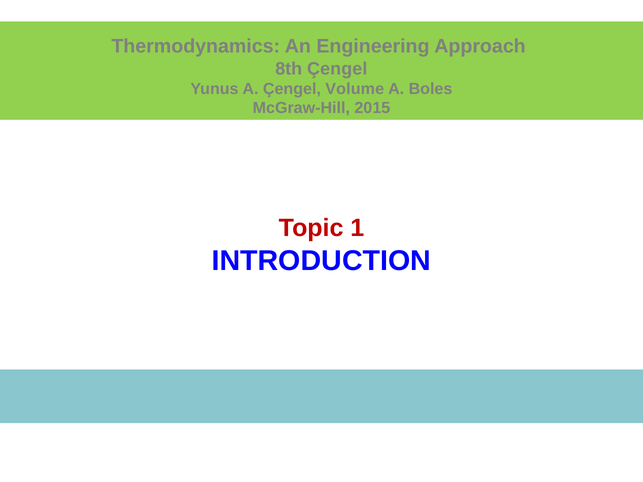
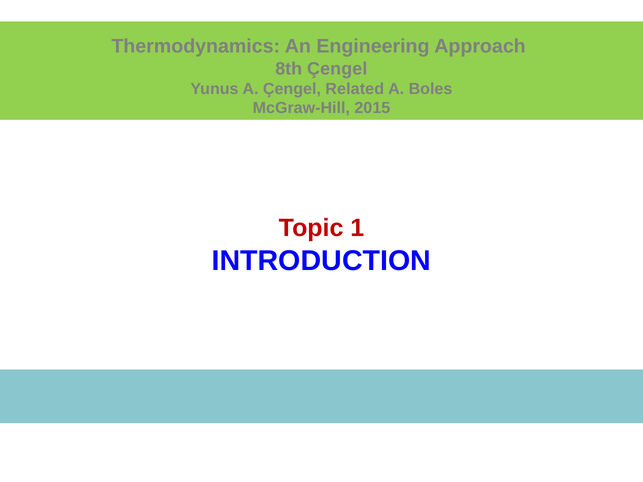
Volume: Volume -> Related (355, 89)
